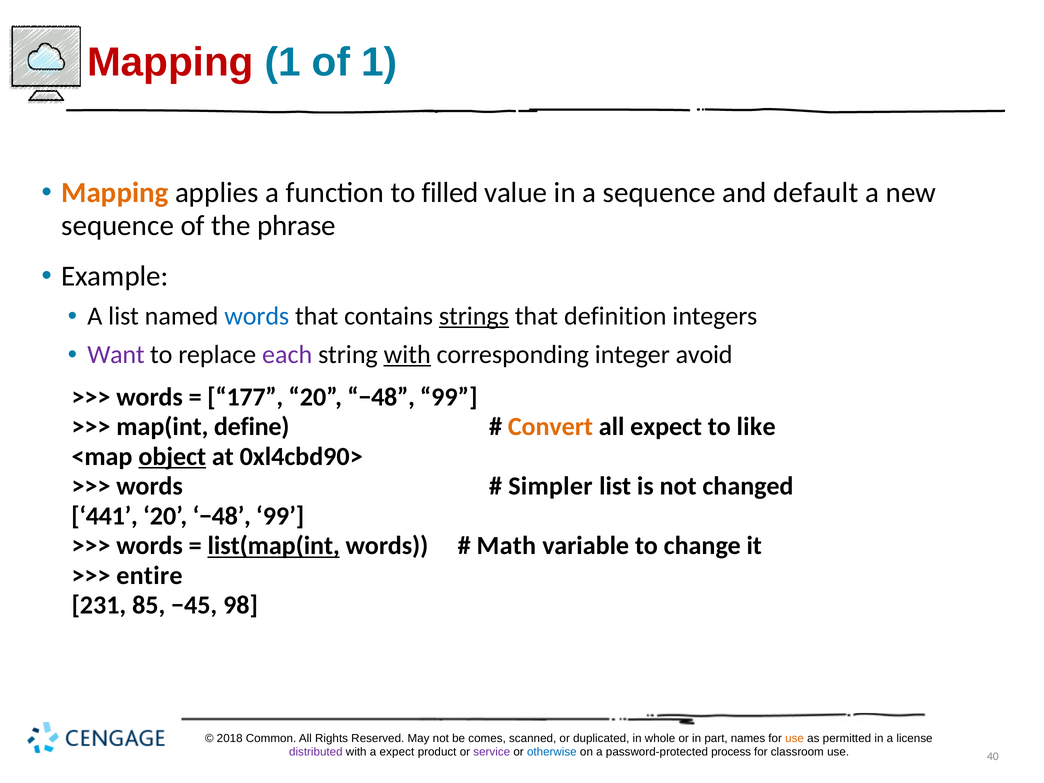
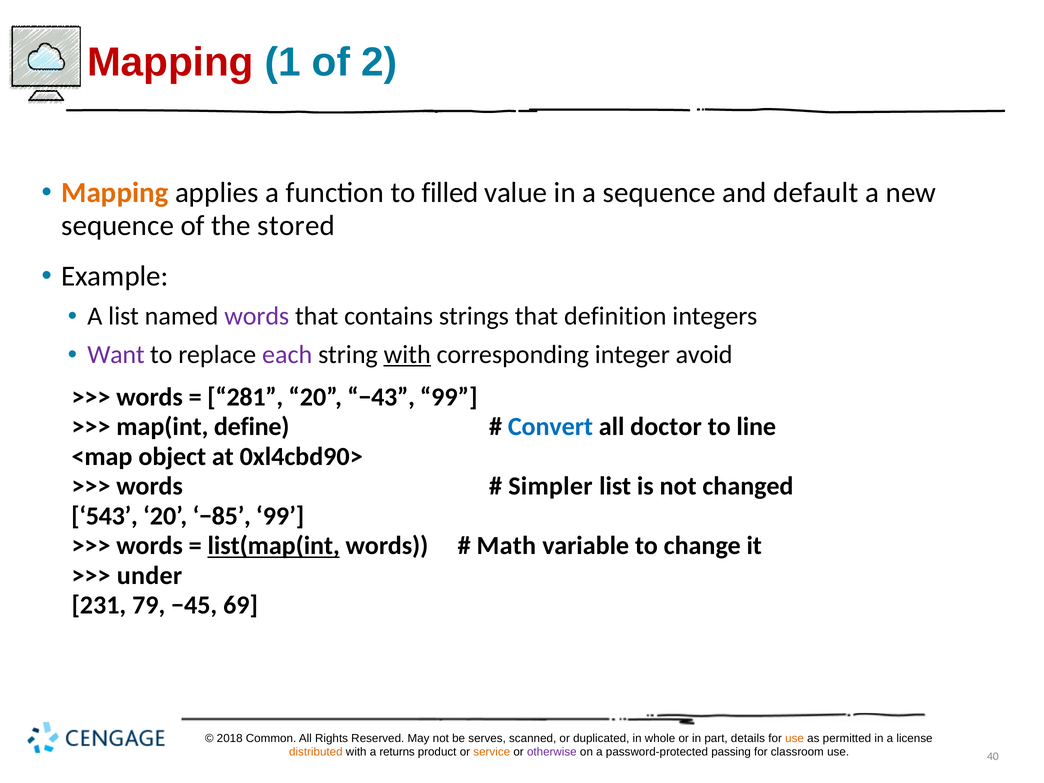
of 1: 1 -> 2 (379, 62)
phrase: phrase -> stored (296, 226)
words colour: blue -> purple (257, 316)
strings underline: present -> none (474, 316)
177: 177 -> 281 (245, 397)
−48: −48 -> −43 (381, 397)
Convert colour: orange -> blue (550, 427)
all expect: expect -> doctor (666, 427)
like: like -> line (756, 427)
object underline: present -> none (172, 457)
441: 441 -> 543 (104, 516)
−48: −48 -> −85 (222, 516)
entire: entire -> under (149, 576)
85: 85 -> 79 (149, 605)
98: 98 -> 69 (241, 605)
comes: comes -> serves (487, 738)
names: names -> details (748, 738)
distributed colour: purple -> orange (316, 752)
a expect: expect -> returns (397, 752)
service colour: purple -> orange (492, 752)
otherwise colour: blue -> purple (552, 752)
process: process -> passing (731, 752)
